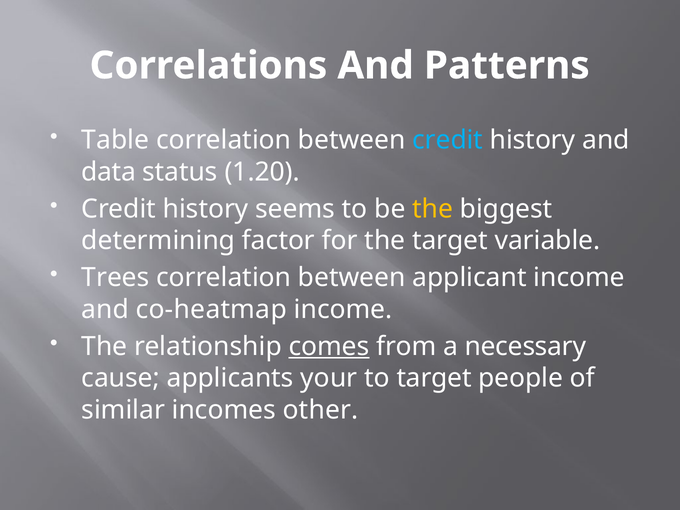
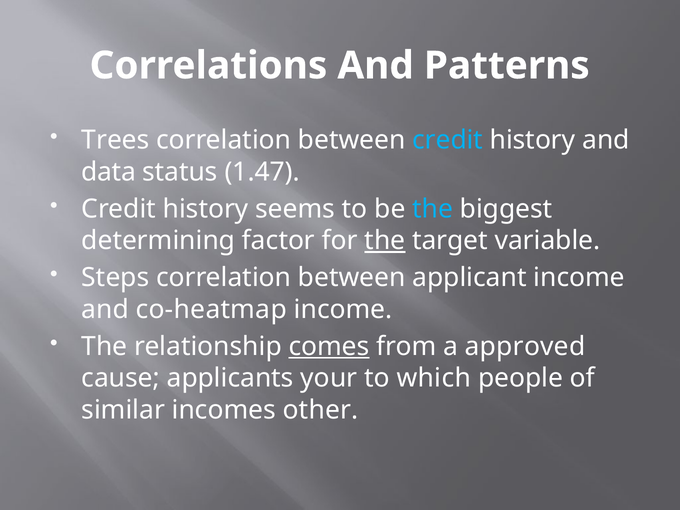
Table: Table -> Trees (115, 140)
1.20: 1.20 -> 1.47 (262, 172)
the colour: yellow -> light blue (433, 209)
the underline: none -> present (385, 241)
Trees: Trees -> Steps (115, 278)
necessary: necessary -> approved (525, 346)
to target: target -> which (434, 378)
